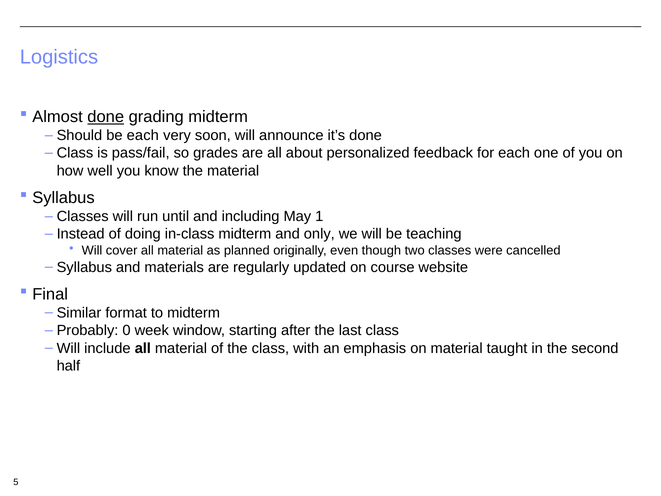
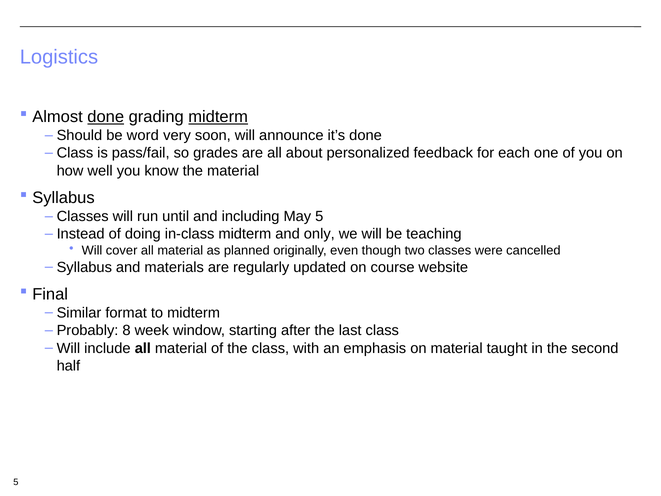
midterm underline: none -> present (218, 117)
be each: each -> word (143, 135)
May 1: 1 -> 5 (319, 216)
0: 0 -> 8 (127, 330)
